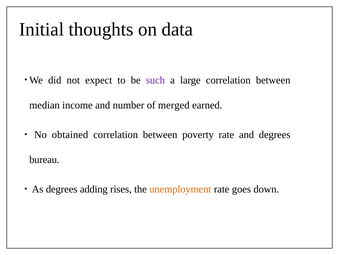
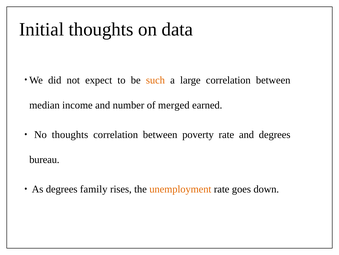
such colour: purple -> orange (155, 80)
No obtained: obtained -> thoughts (70, 134)
adding: adding -> family (94, 189)
